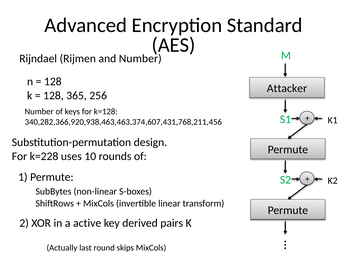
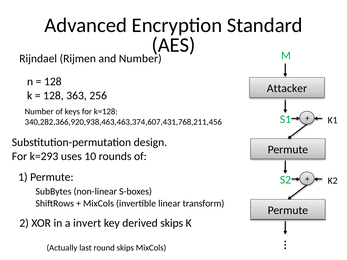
365: 365 -> 363 (77, 96)
k=228: k=228 -> k=293 (44, 156)
active: active -> invert (87, 223)
derived pairs: pairs -> skips (172, 223)
